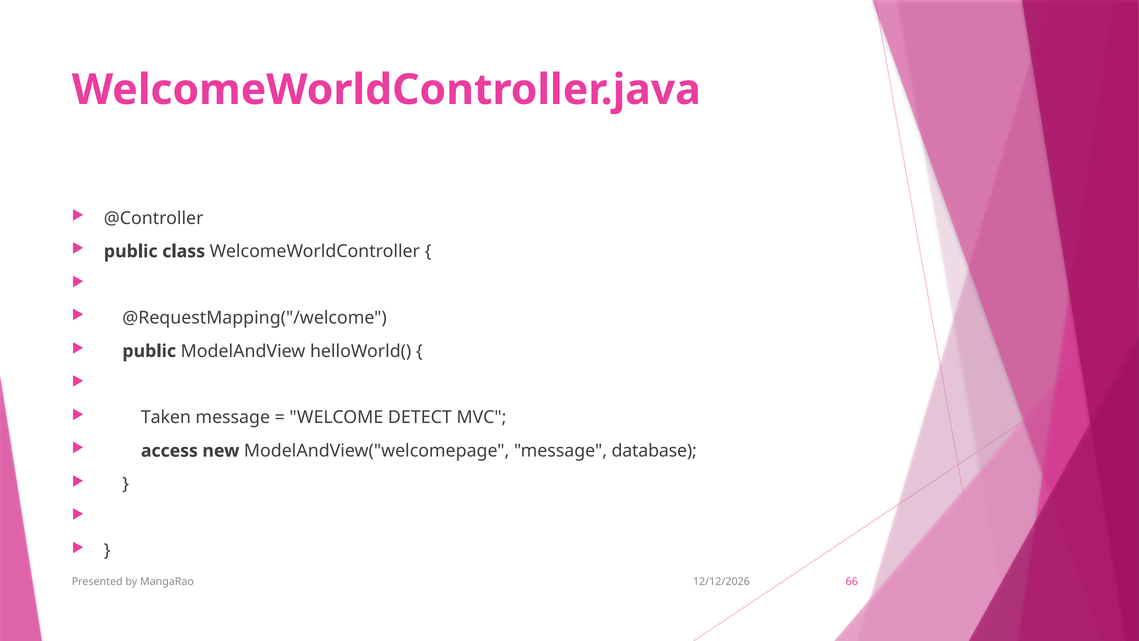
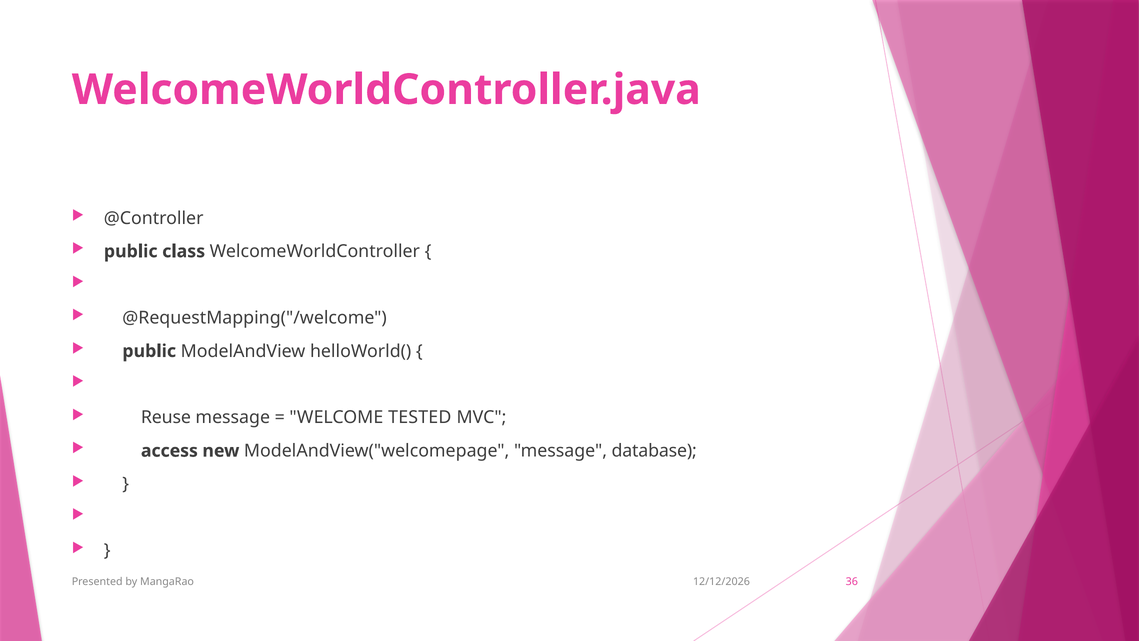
Taken: Taken -> Reuse (166, 417)
DETECT: DETECT -> TESTED (420, 417)
66: 66 -> 36 (852, 581)
